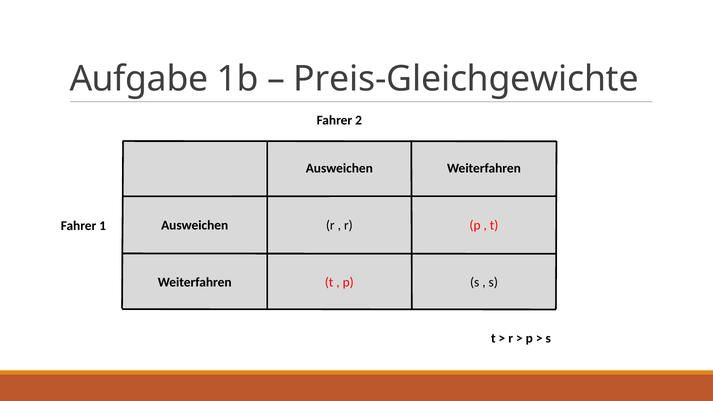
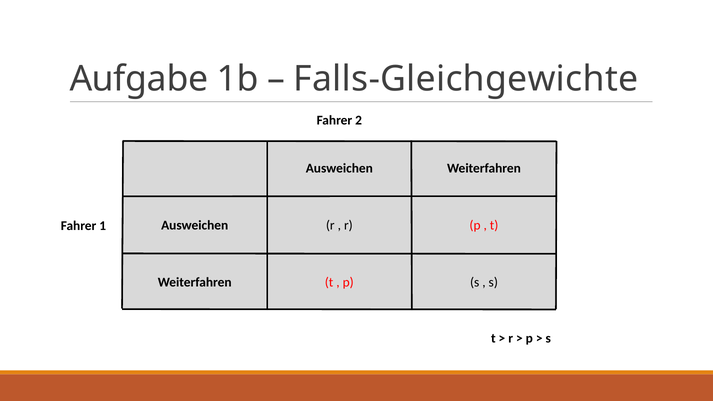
Preis-Gleichgewichte: Preis-Gleichgewichte -> Falls-Gleichgewichte (466, 79)
